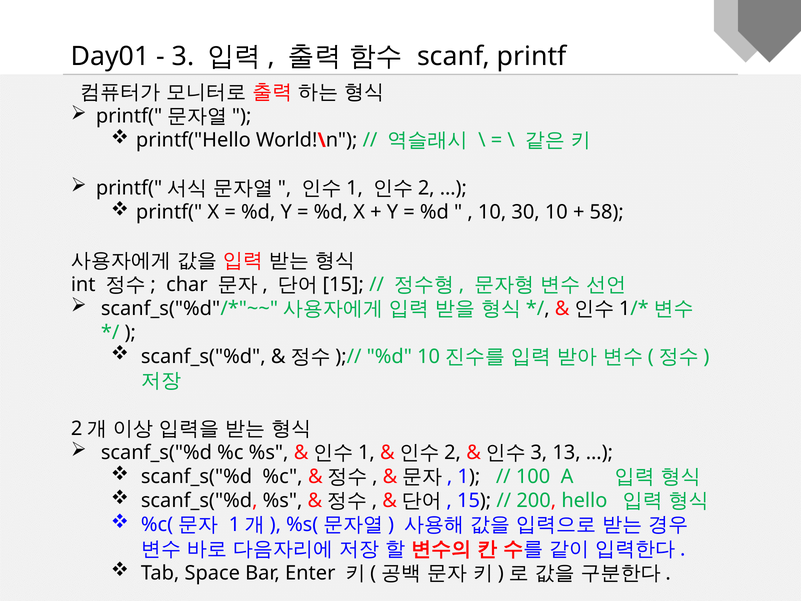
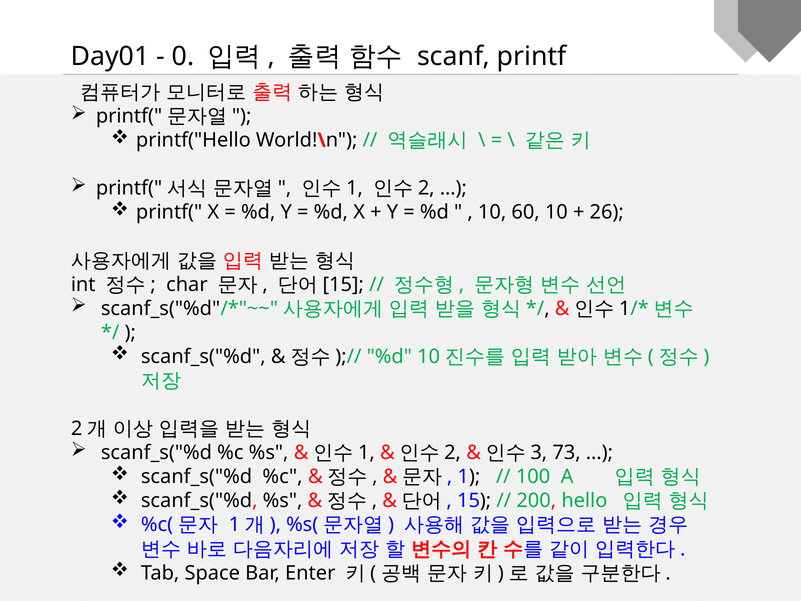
3: 3 -> 0 (183, 56)
30: 30 -> 60 (526, 212)
58: 58 -> 26 (607, 212)
13: 13 -> 73 (567, 453)
